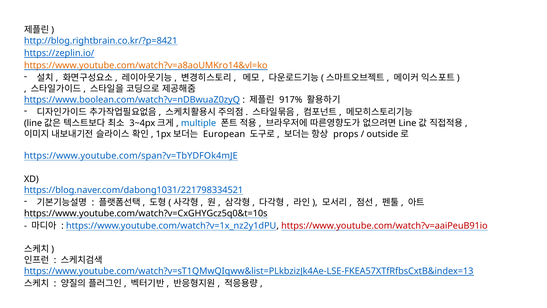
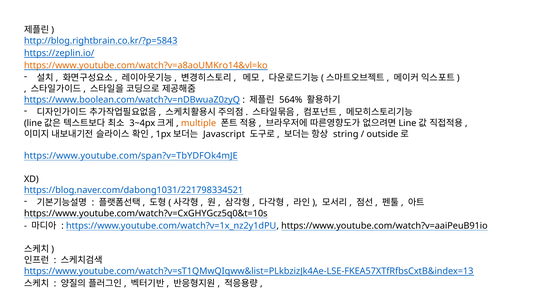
http://blog.rightbrain.co.kr/?p=8421: http://blog.rightbrain.co.kr/?p=8421 -> http://blog.rightbrain.co.kr/?p=5843 (101, 41)
917%: 917% -> 564% (291, 100)
multiple colour: blue -> orange (199, 123)
European: European -> Javascript (224, 134)
props: props -> string (346, 134)
https://www.youtube.com/watch?v=aaiPeuB91io colour: red -> black (384, 226)
